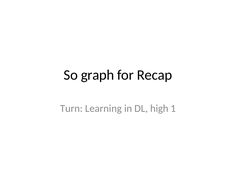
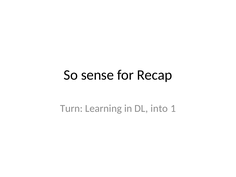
graph: graph -> sense (97, 75)
high: high -> into (159, 109)
